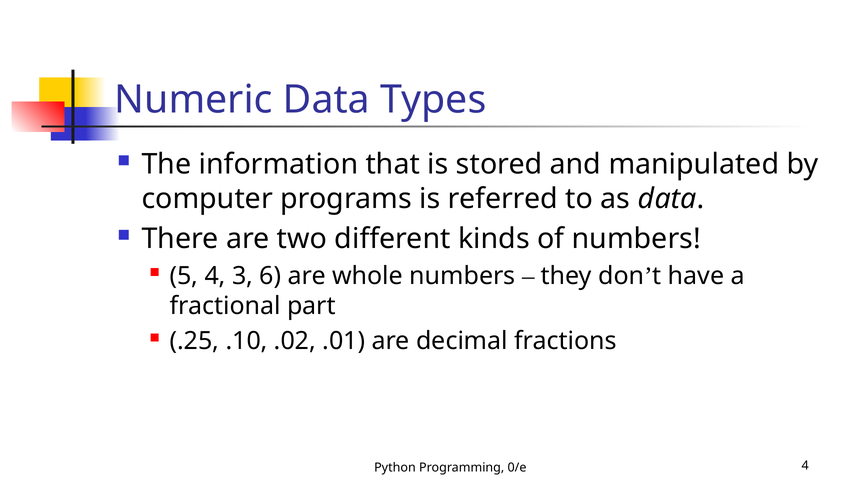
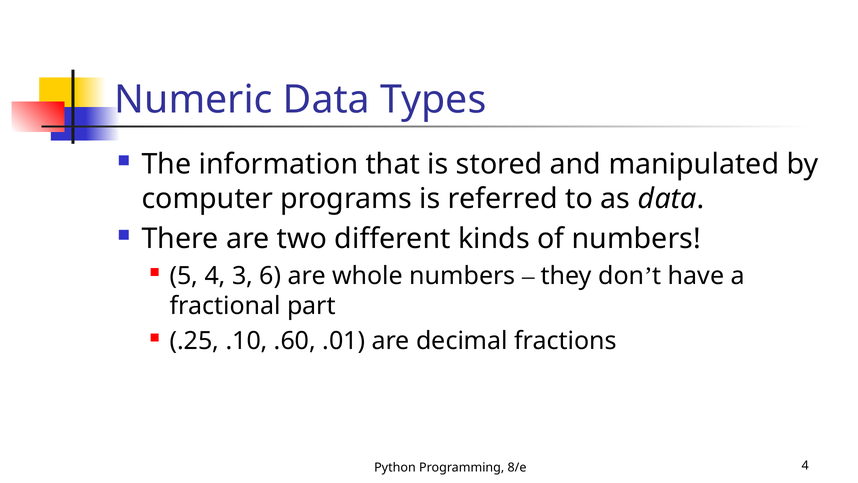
.02: .02 -> .60 (295, 341)
0/e: 0/e -> 8/e (517, 467)
